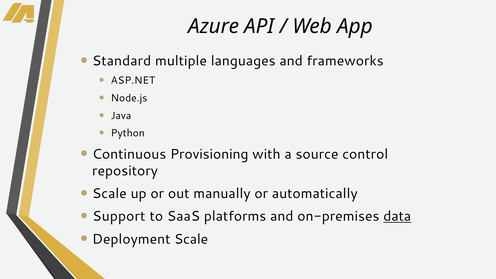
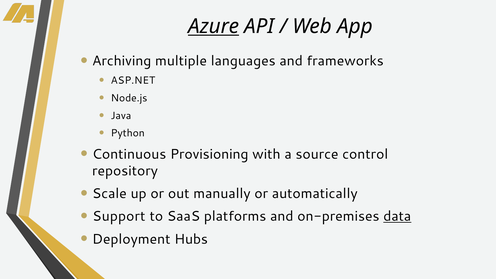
Azure underline: none -> present (214, 26)
Standard: Standard -> Archiving (122, 61)
Deployment Scale: Scale -> Hubs (191, 239)
